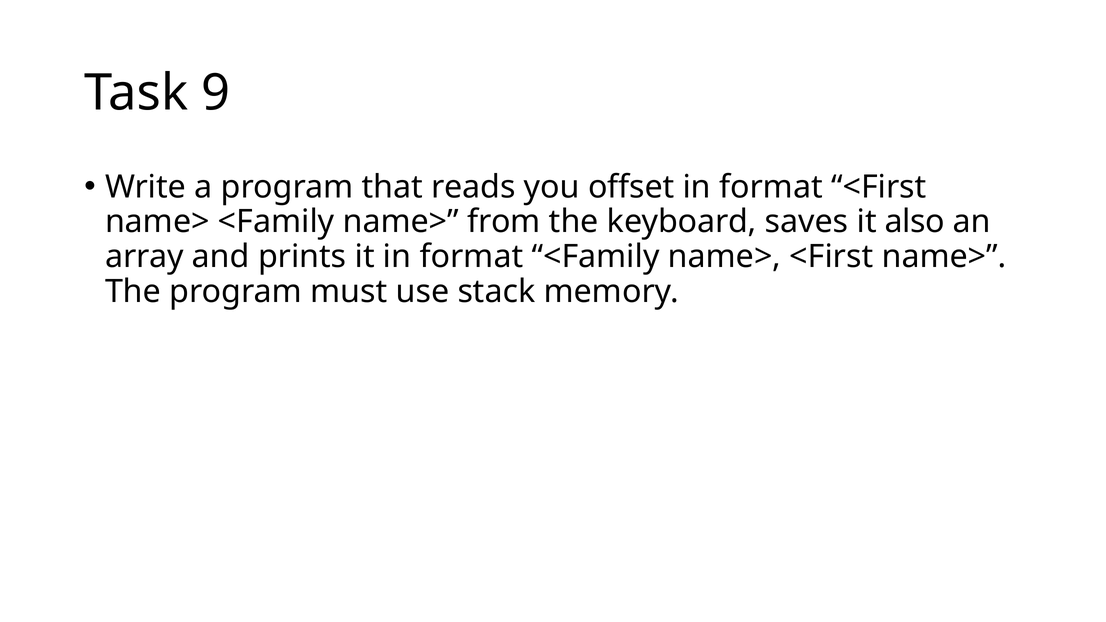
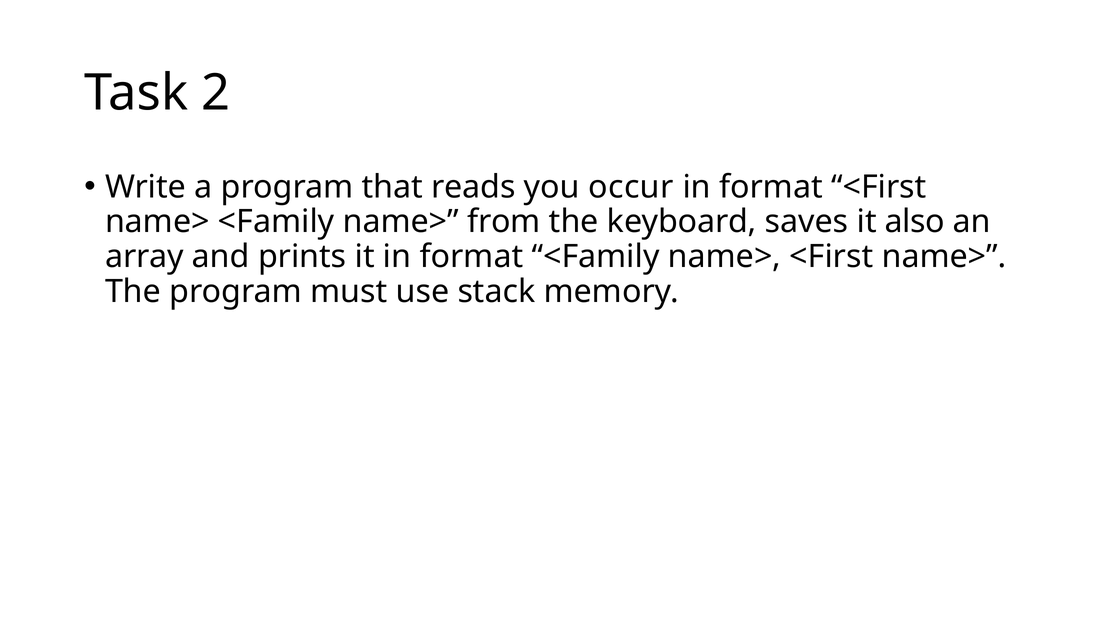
9: 9 -> 2 (216, 93)
offset: offset -> occur (631, 187)
